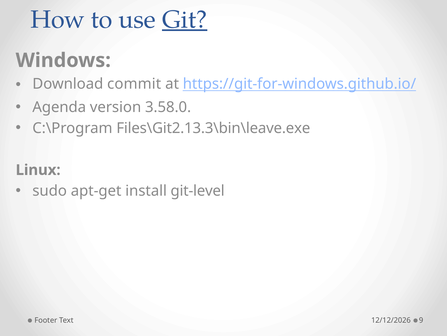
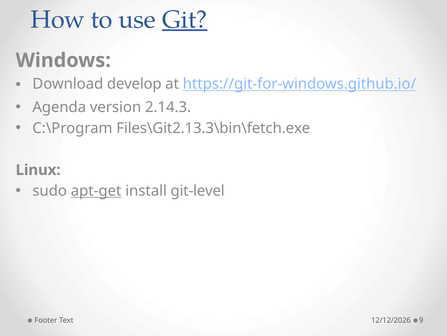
commit: commit -> develop (134, 84)
3.58.0: 3.58.0 -> 2.14.3 (168, 107)
Files\Git2.13.3\bin\leave.exe: Files\Git2.13.3\bin\leave.exe -> Files\Git2.13.3\bin\fetch.exe (213, 128)
apt-get underline: none -> present (96, 190)
